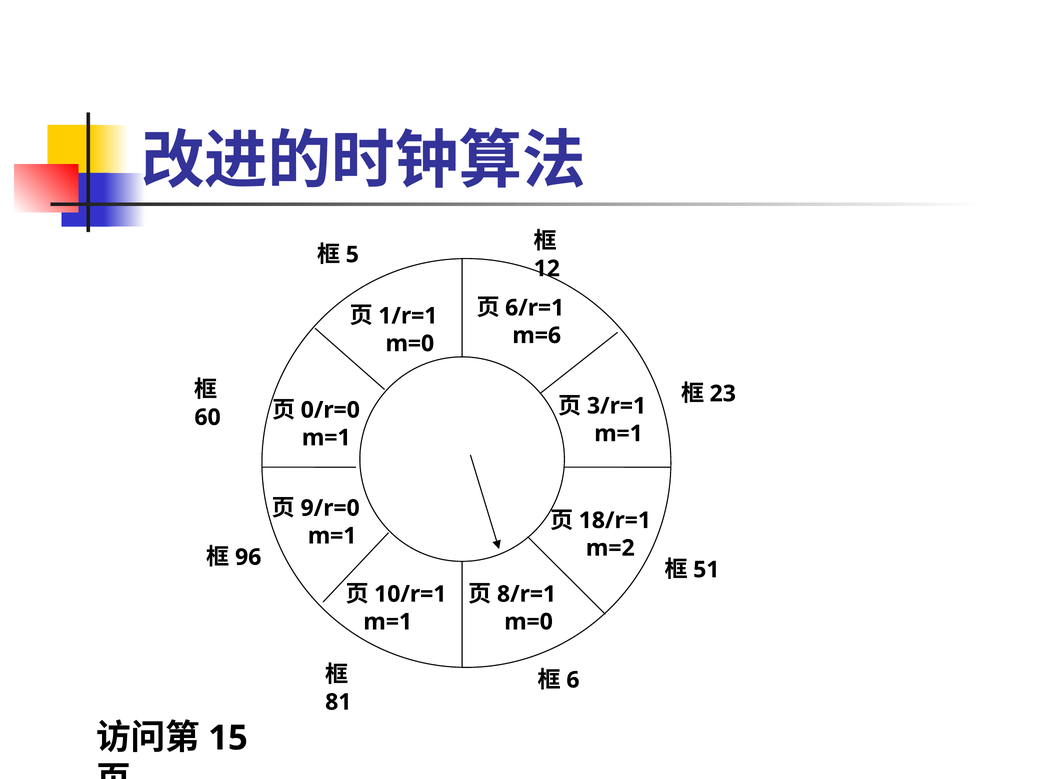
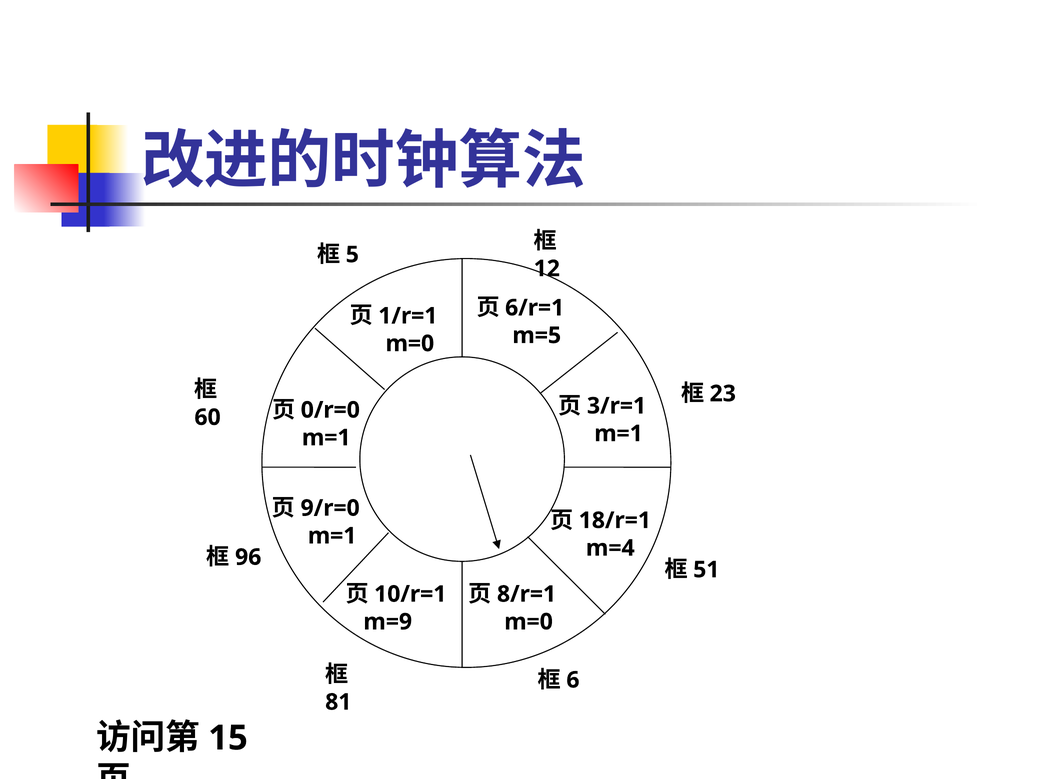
m=6: m=6 -> m=5 (537, 336)
m=2: m=2 -> m=4 (610, 548)
m=1: m=1 -> m=9 (388, 622)
